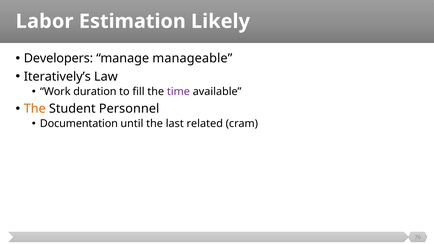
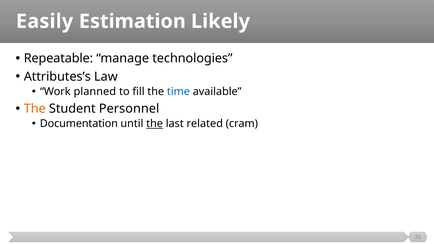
Labor: Labor -> Easily (45, 21)
Developers: Developers -> Repeatable (58, 58)
manageable: manageable -> technologies (192, 58)
Iteratively’s: Iteratively’s -> Attributes’s (57, 77)
duration: duration -> planned (95, 92)
time colour: purple -> blue (178, 92)
the underline: none -> present (155, 124)
